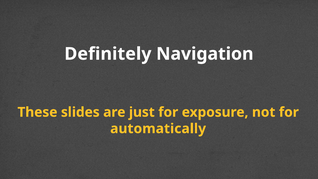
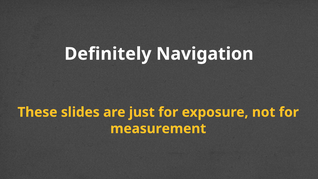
automatically: automatically -> measurement (158, 129)
